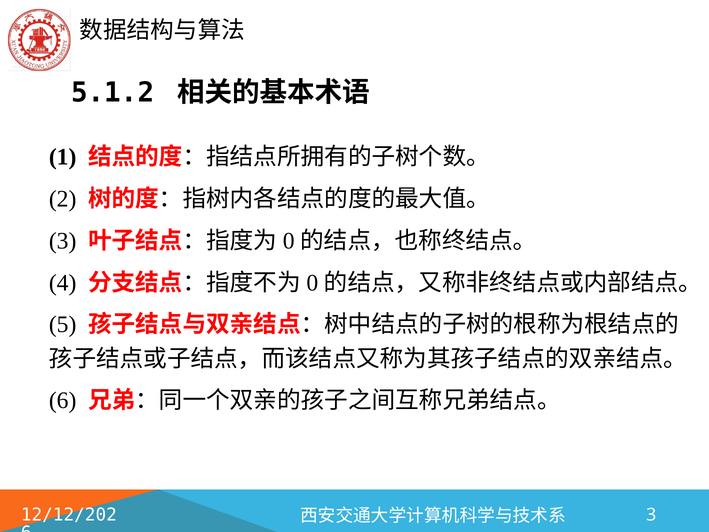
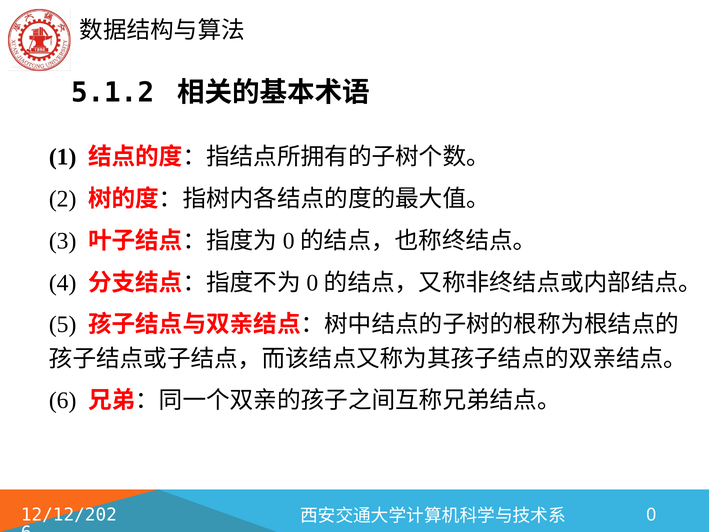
3: 3 -> 0 (651, 515)
